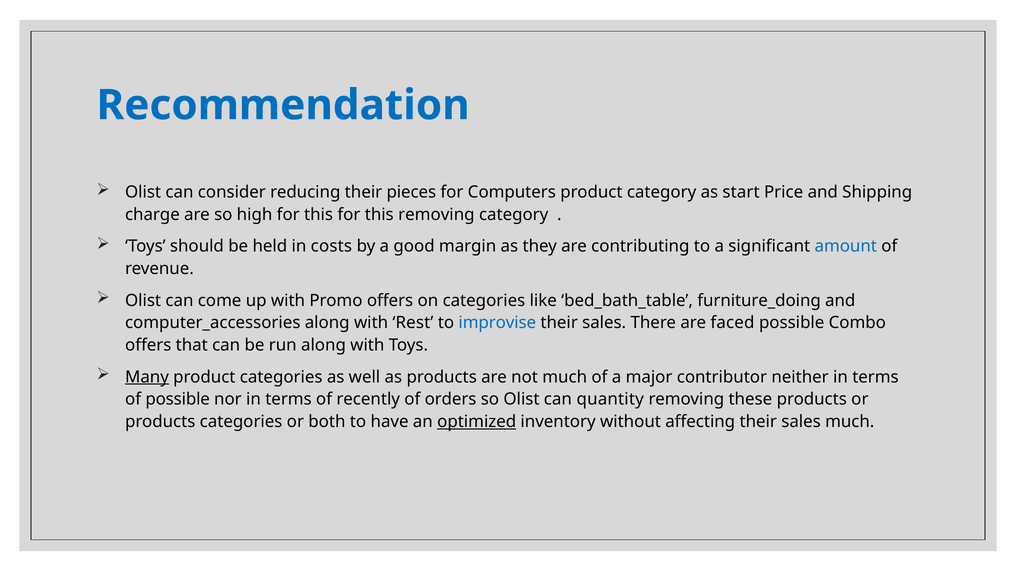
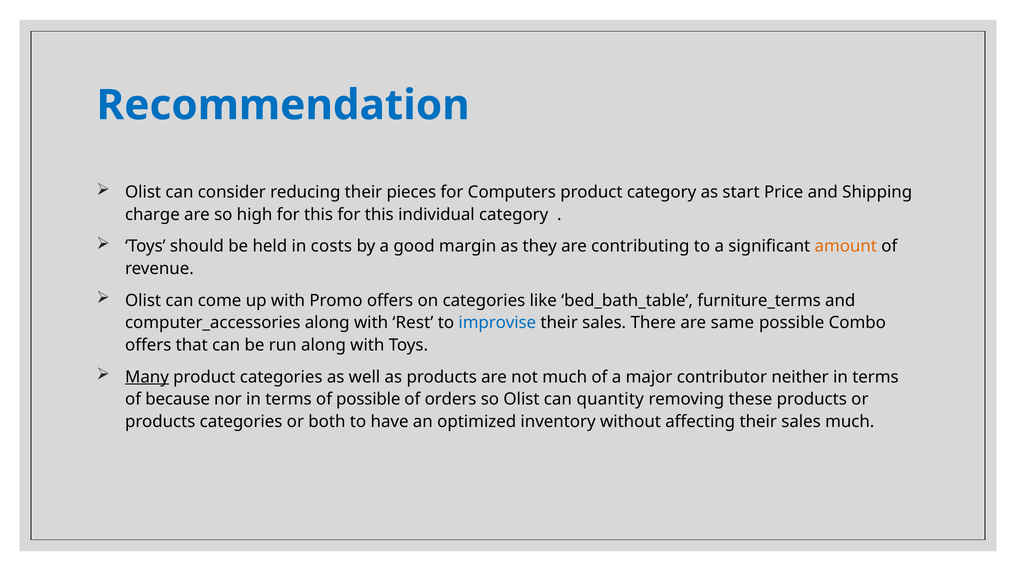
this removing: removing -> individual (436, 215)
amount colour: blue -> orange (846, 247)
furniture_doing: furniture_doing -> furniture_terms (759, 301)
faced: faced -> same (732, 323)
of possible: possible -> because (178, 400)
of recently: recently -> possible (368, 400)
optimized underline: present -> none (477, 422)
